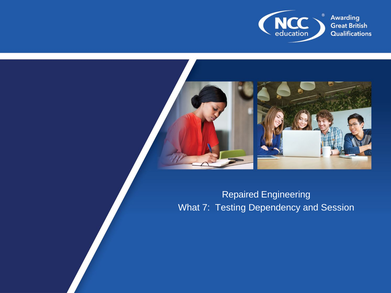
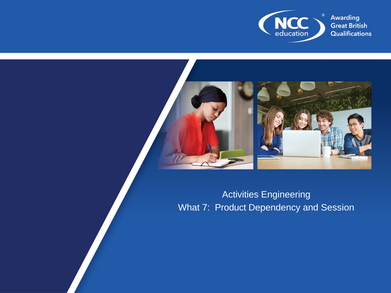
Repaired: Repaired -> Activities (240, 195)
Testing: Testing -> Product (231, 208)
